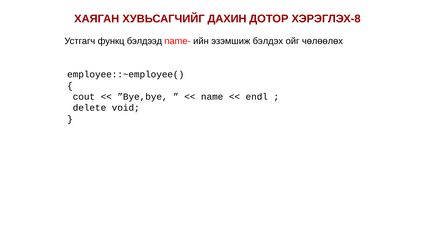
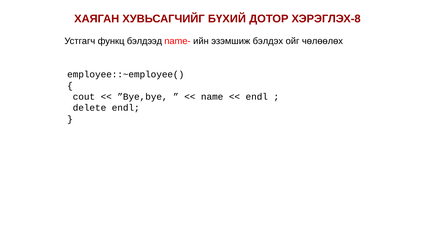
ДАХИН: ДАХИН -> БҮХИЙ (227, 19)
delete void: void -> endl (126, 108)
